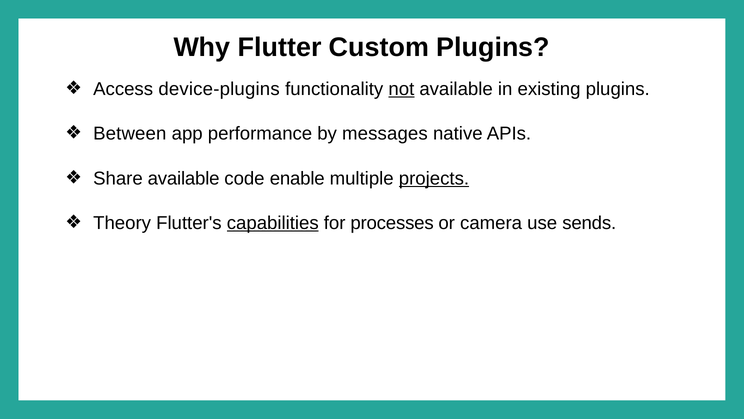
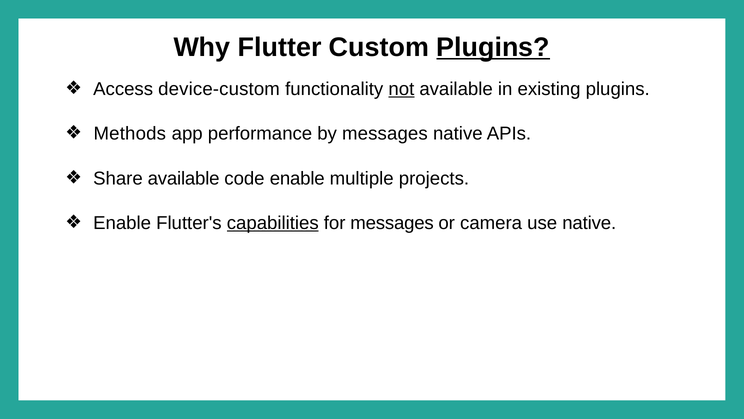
Plugins underline: none -> present (493, 47)
device-plugins: device-plugins -> device-custom (219, 89)
Between: Between -> Methods (130, 134)
projects underline: present -> none (434, 178)
Theory: Theory -> Enable (122, 223)
for processes: processes -> messages (392, 223)
use sends: sends -> native (589, 223)
